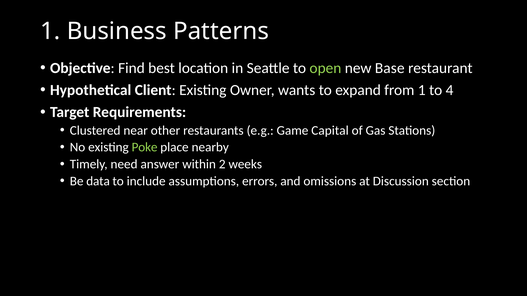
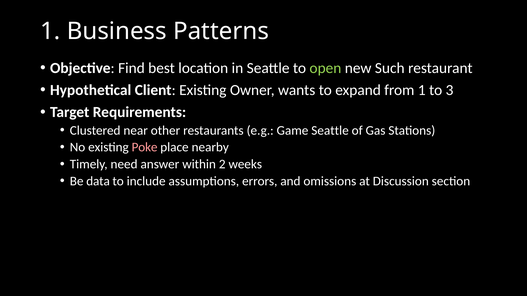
Base: Base -> Such (390, 68)
4: 4 -> 3 (450, 90)
Game Capital: Capital -> Seattle (330, 131)
Poke colour: light green -> pink (145, 148)
